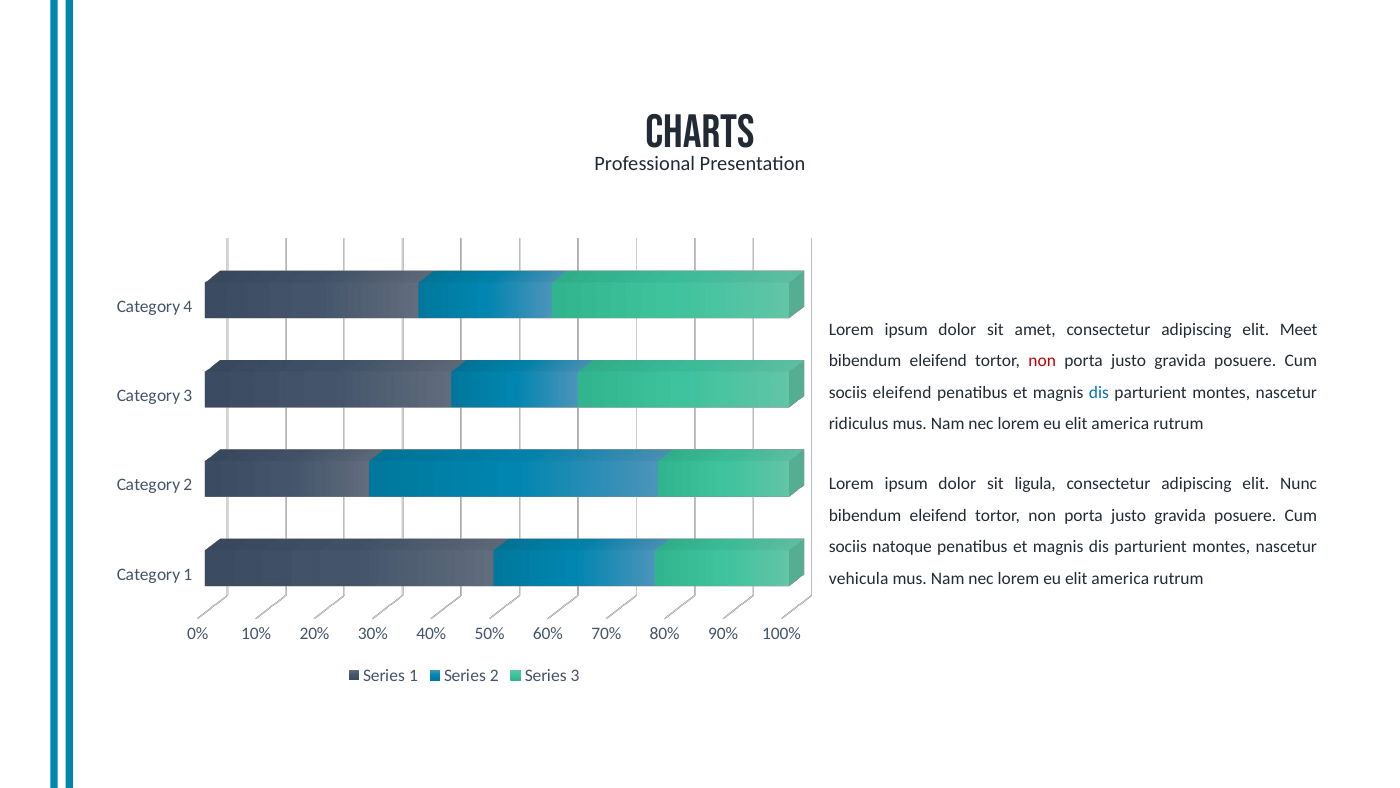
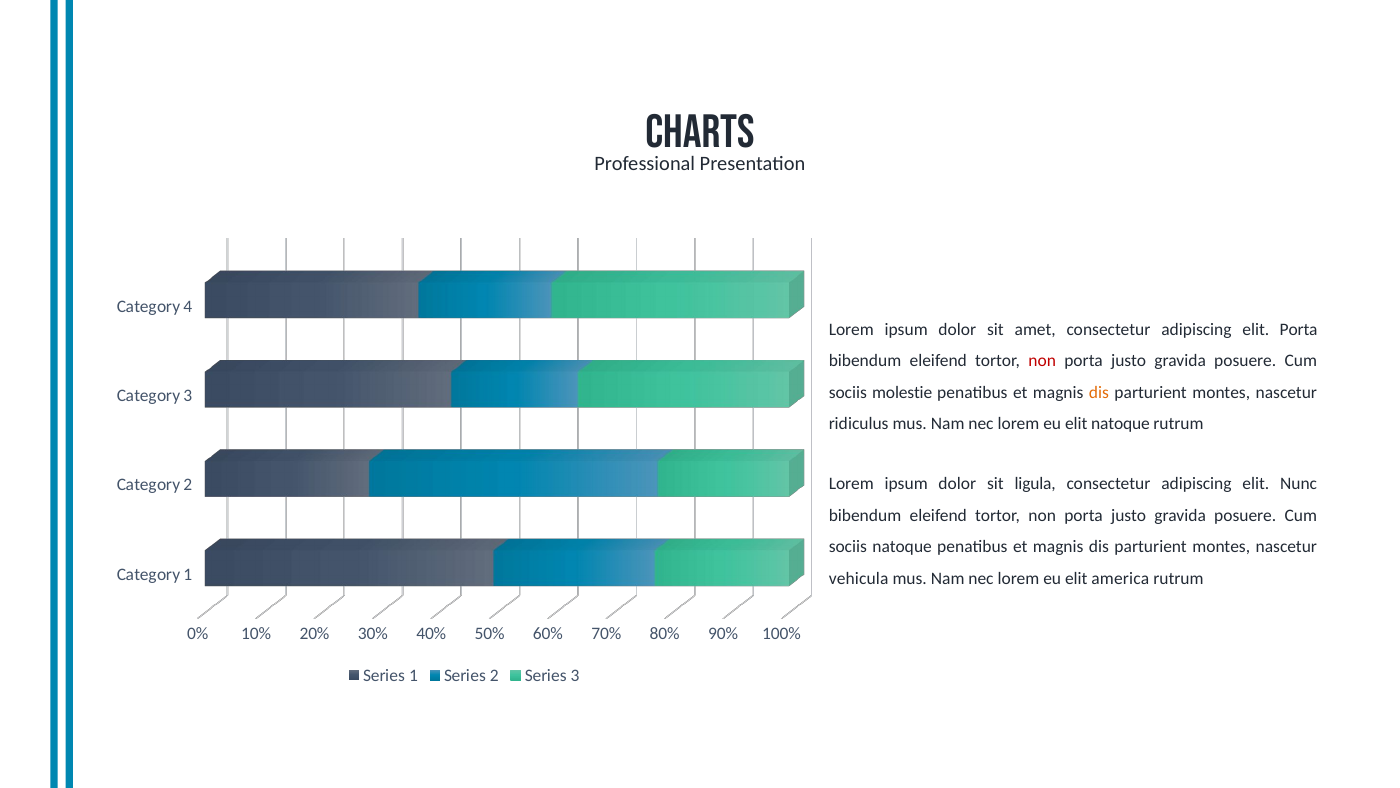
elit Meet: Meet -> Porta (1299, 329)
sociis eleifend: eleifend -> molestie (902, 392)
dis colour: blue -> orange (1099, 392)
america: america -> natoque (1121, 424)
